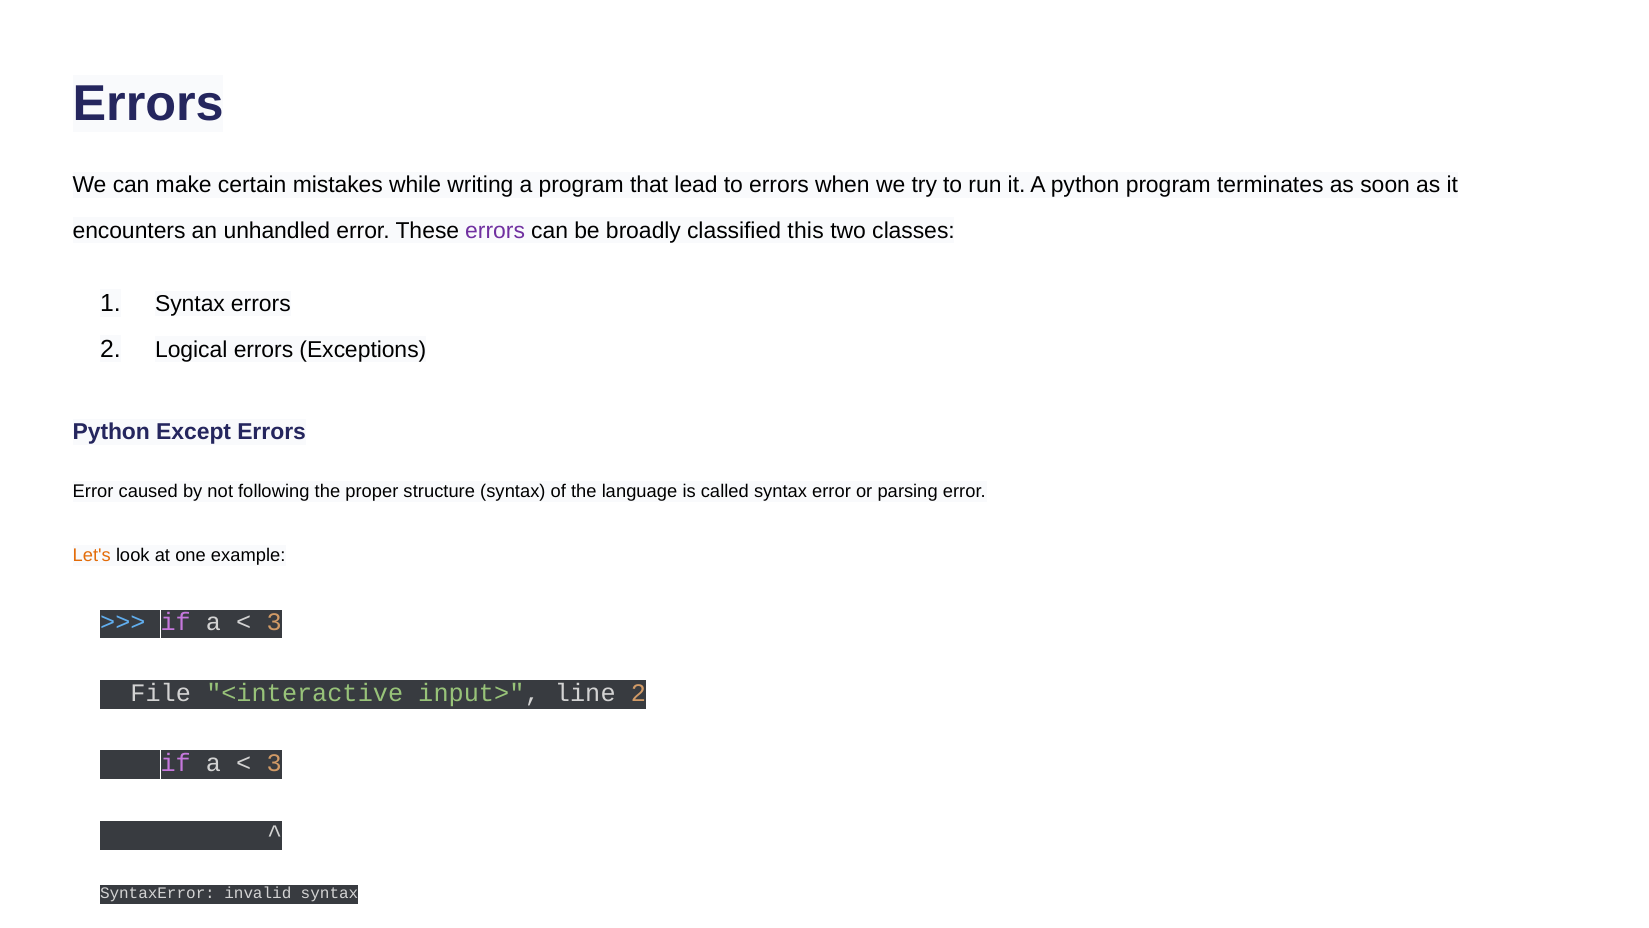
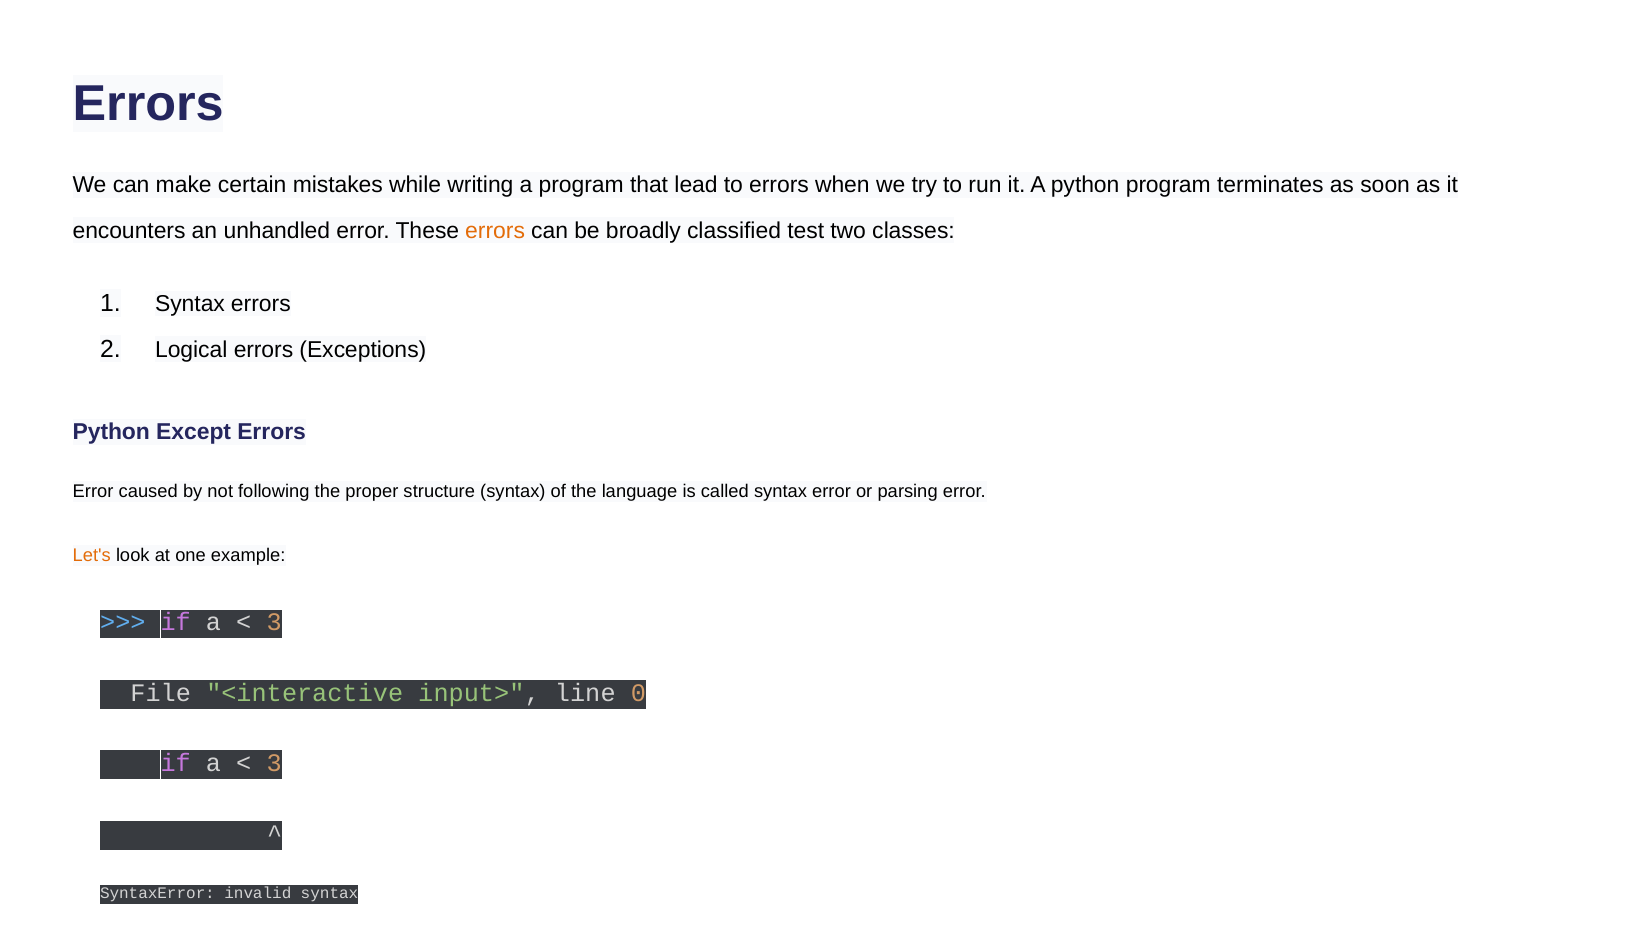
errors colour: purple -> orange (495, 231)
this: this -> test (806, 231)
line 2: 2 -> 0 (638, 693)
